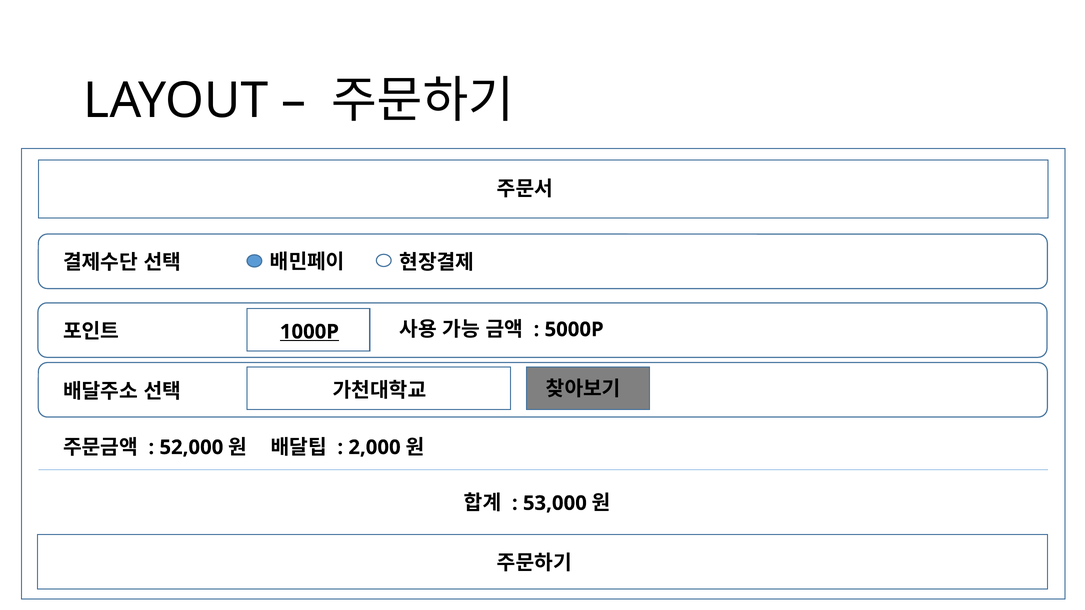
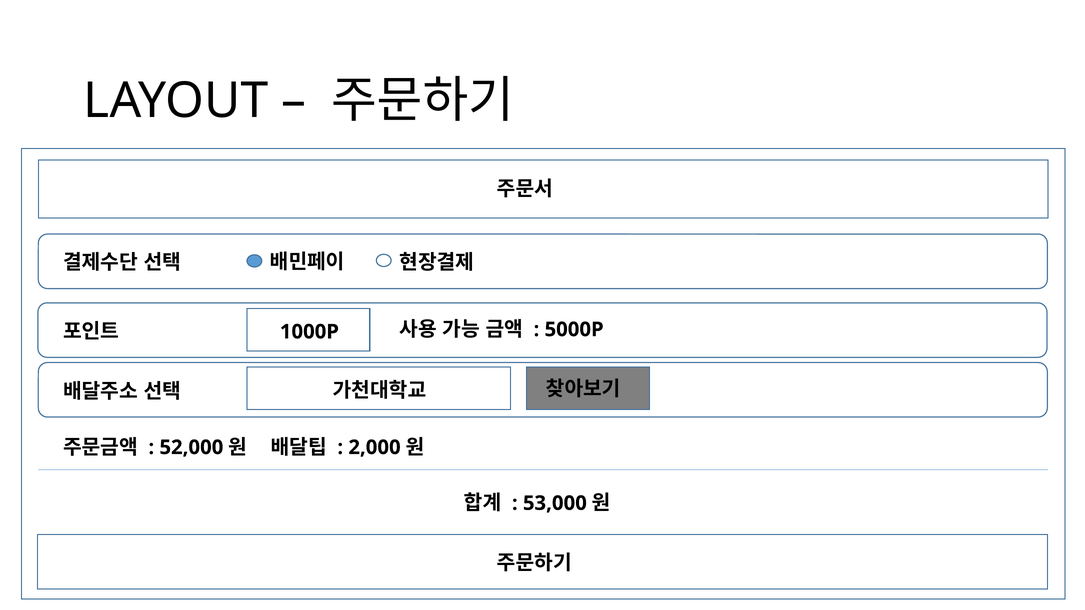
1000P underline: present -> none (309, 332)
